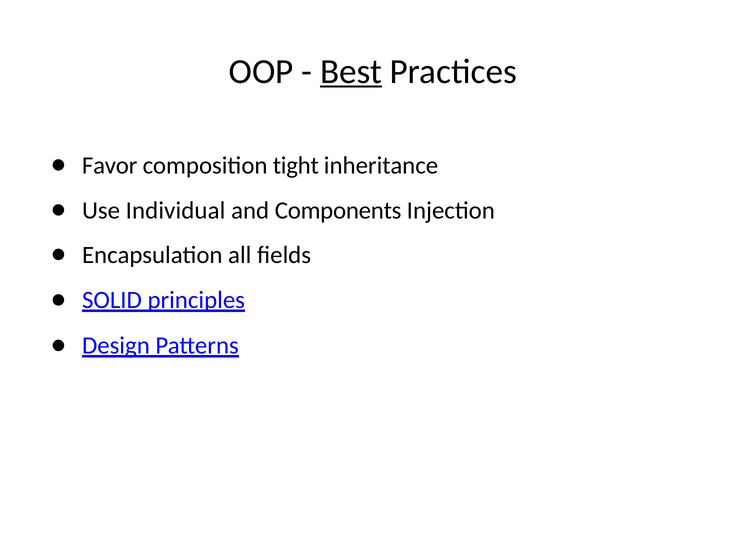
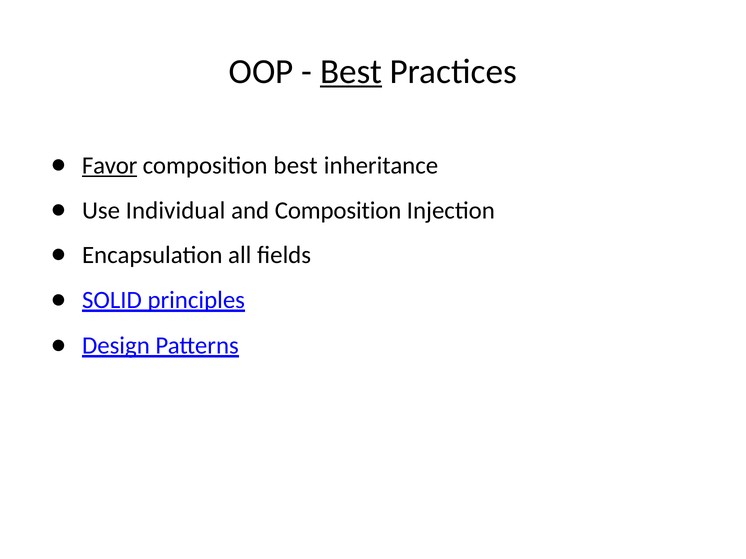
Favor underline: none -> present (110, 166)
composition tight: tight -> best (296, 166)
and Components: Components -> Composition (338, 211)
